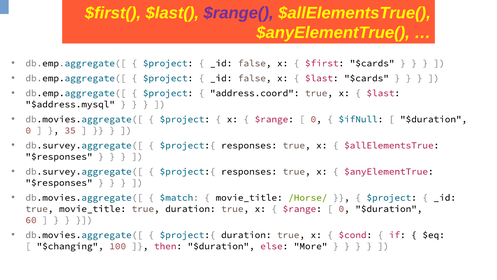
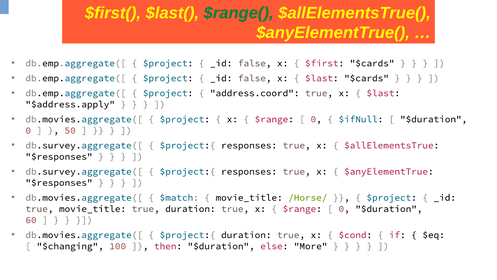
$range( colour: purple -> green (239, 13)
$address.mysql: $address.mysql -> $address.apply (70, 104)
35: 35 -> 50 (70, 130)
